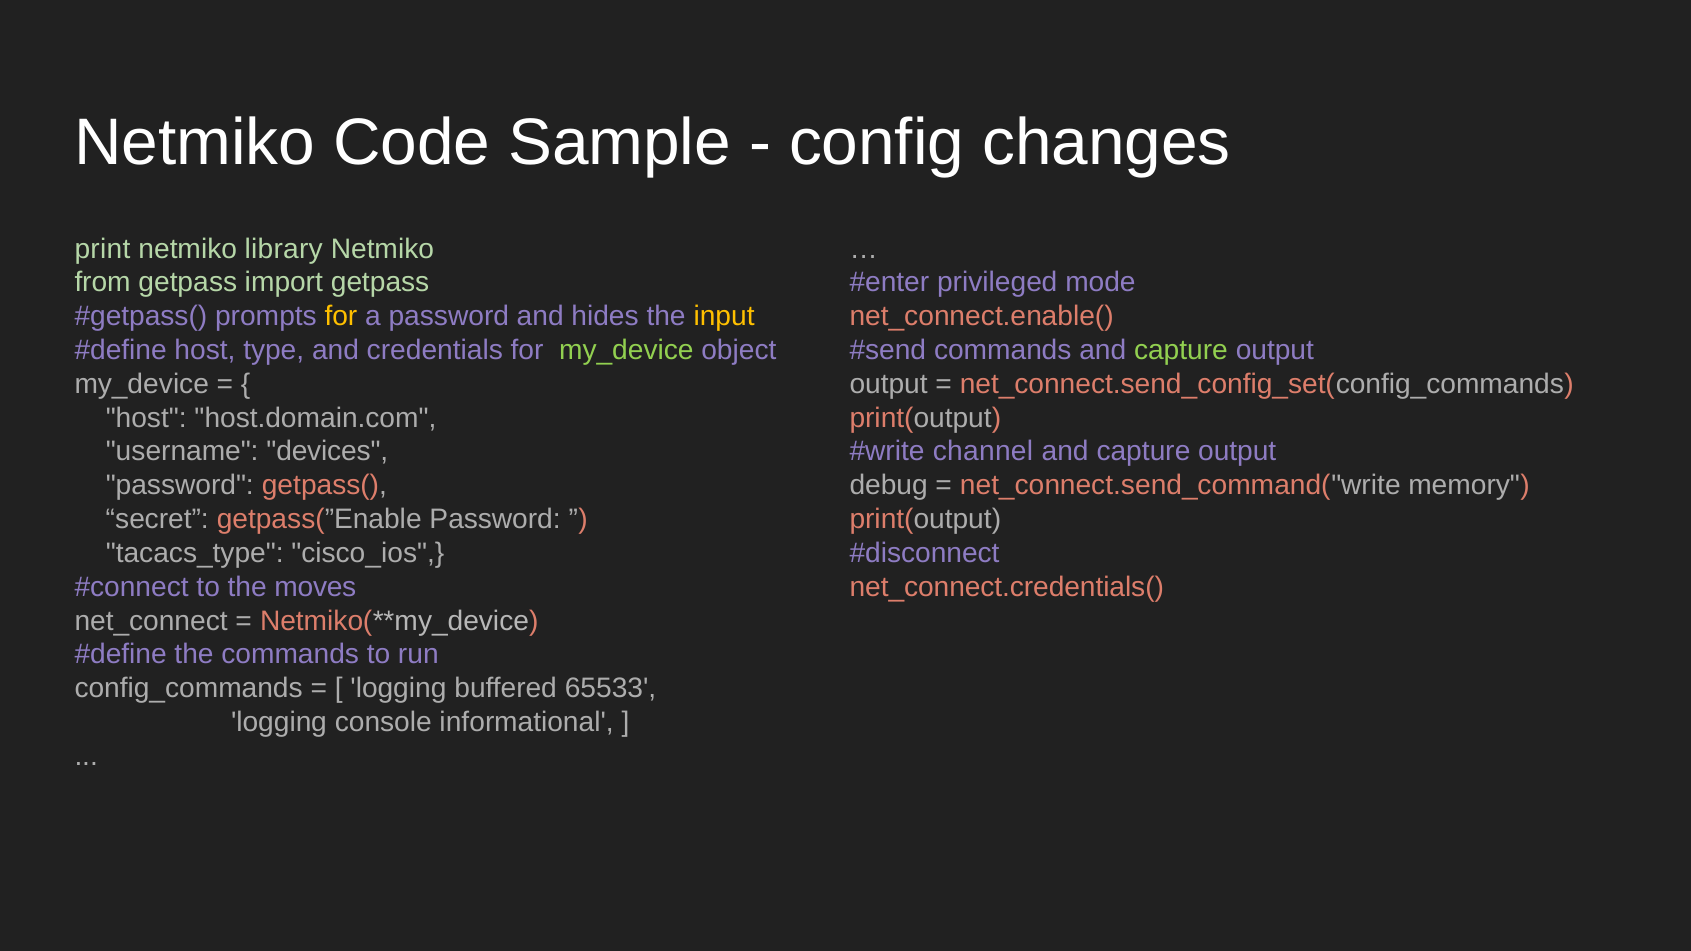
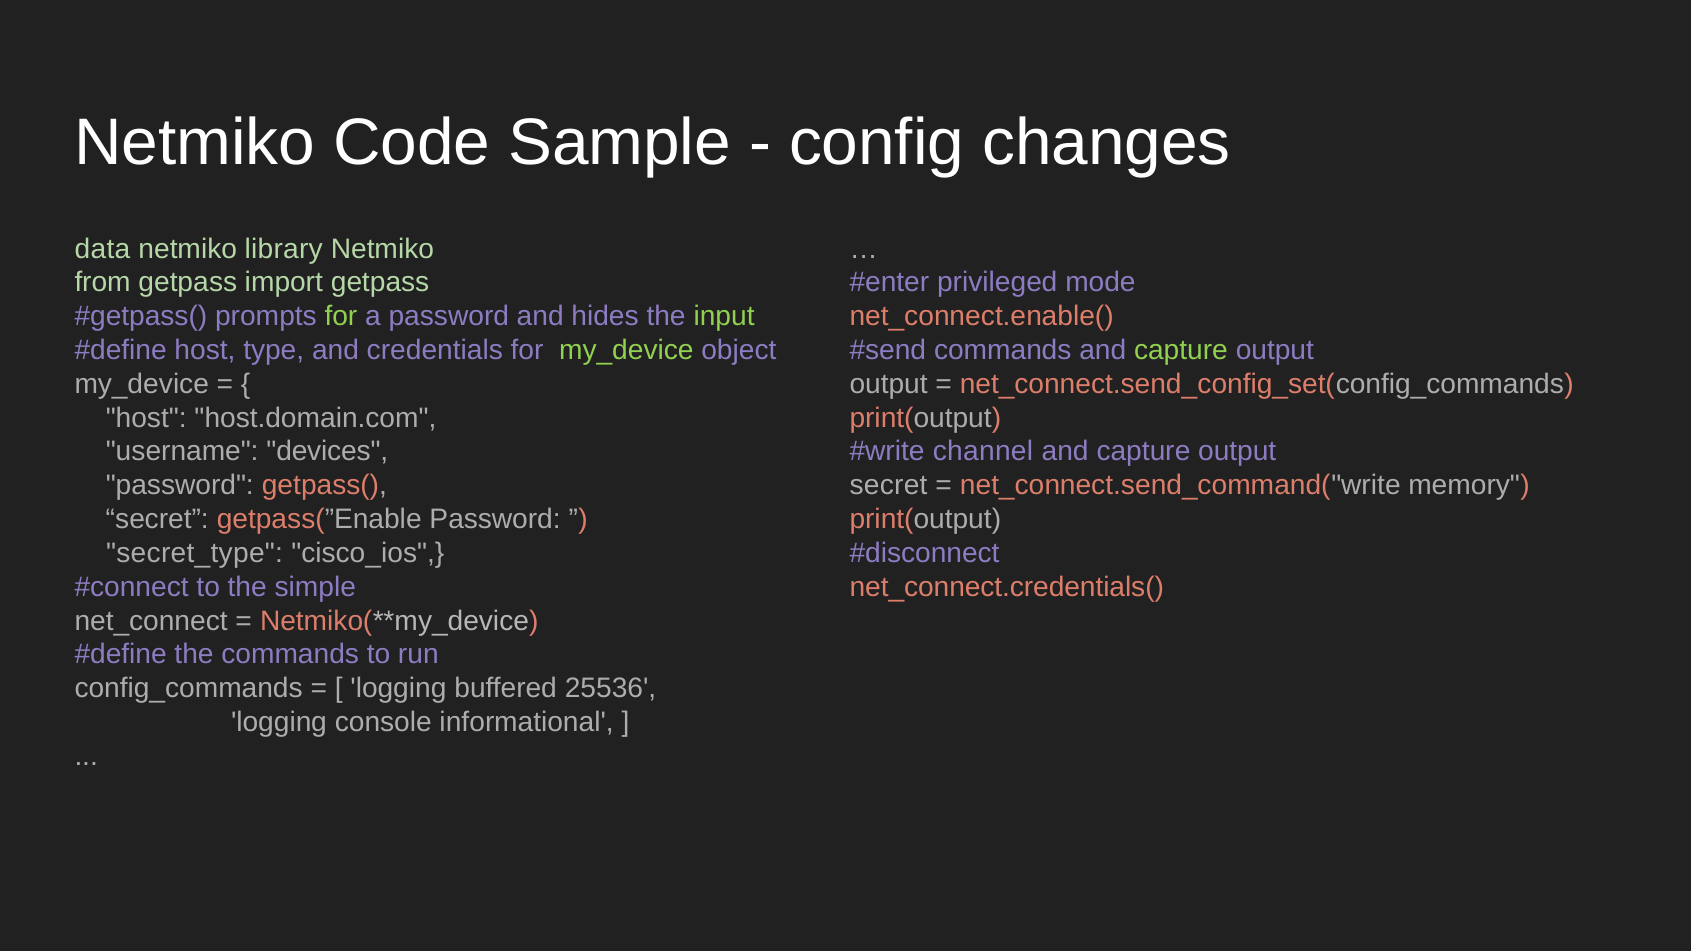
print: print -> data (102, 249)
for colour: yellow -> light green (341, 317)
input colour: yellow -> light green (724, 317)
debug: debug -> secret (889, 486)
tacacs_type: tacacs_type -> secret_type (195, 553)
moves: moves -> simple (315, 587)
65533: 65533 -> 25536 (611, 689)
